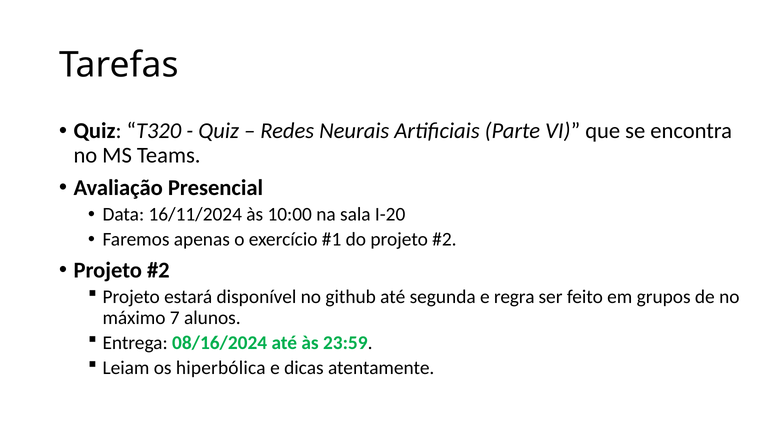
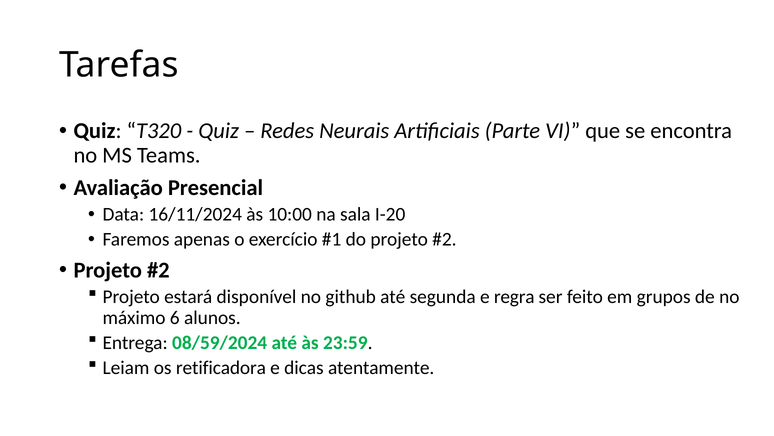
7: 7 -> 6 (175, 317)
08/16/2024: 08/16/2024 -> 08/59/2024 (220, 342)
hiperbólica: hiperbólica -> retificadora (221, 367)
